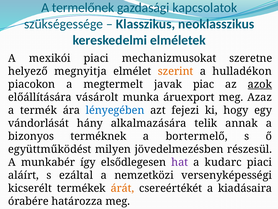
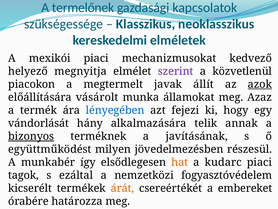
szeretne: szeretne -> kedvező (251, 58)
szerint colour: orange -> purple (176, 71)
hulladékon: hulladékon -> közvetlenül (242, 71)
piac: piac -> állít (204, 84)
áruexport: áruexport -> államokat (189, 97)
bizonyos underline: none -> present (31, 136)
bortermelő: bortermelő -> javításának (197, 136)
hat colour: purple -> orange (180, 162)
aláírt: aláírt -> tagok (24, 175)
versenyképességi: versenyképességi -> fogyasztóvédelem (227, 175)
kiadásaira: kiadásaira -> embereket (245, 188)
